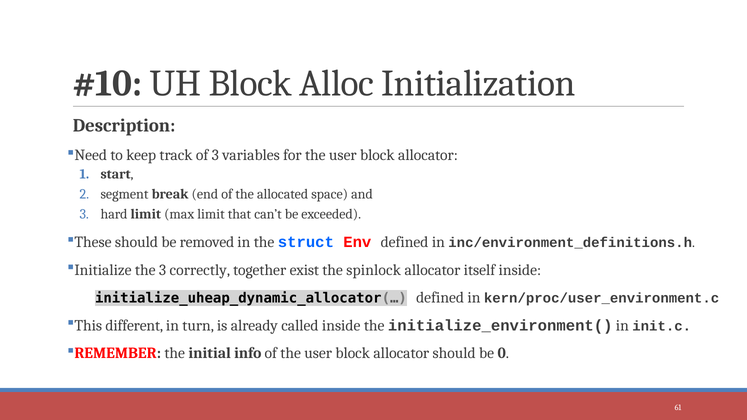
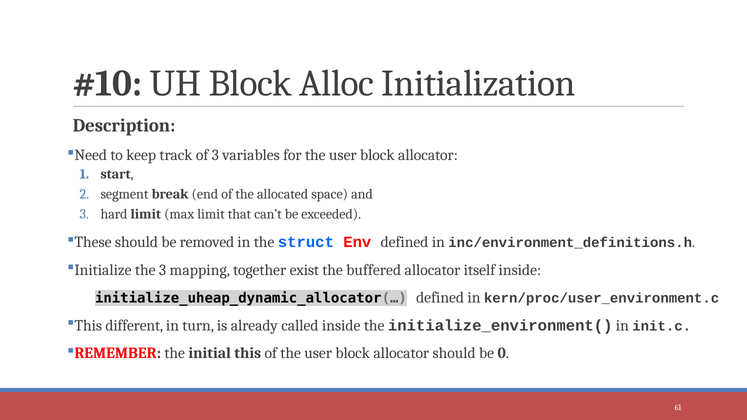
correctly: correctly -> mapping (200, 270)
spinlock: spinlock -> buffered (374, 270)
info: info -> this (248, 353)
